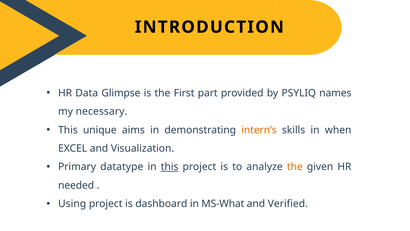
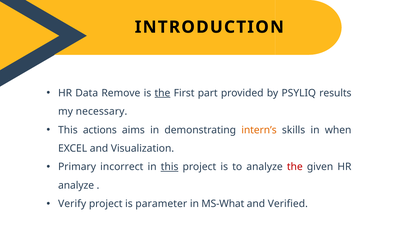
Glimpse: Glimpse -> Remove (121, 93)
the underline: none -> present (162, 93)
names: names -> results (335, 93)
unique: unique -> actions (100, 130)
datatype: datatype -> incorrect (122, 167)
the colour: orange -> red (295, 167)
needed: needed -> analyze (76, 185)
Using: Using -> Verify (72, 204)
dashboard: dashboard -> parameter (161, 204)
